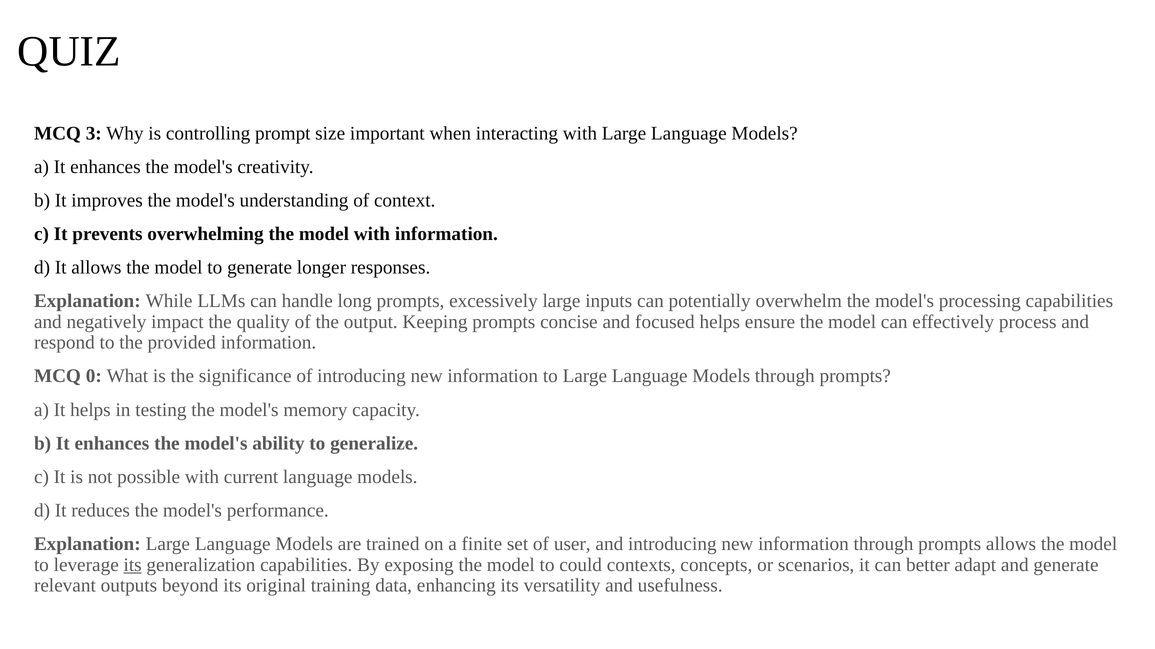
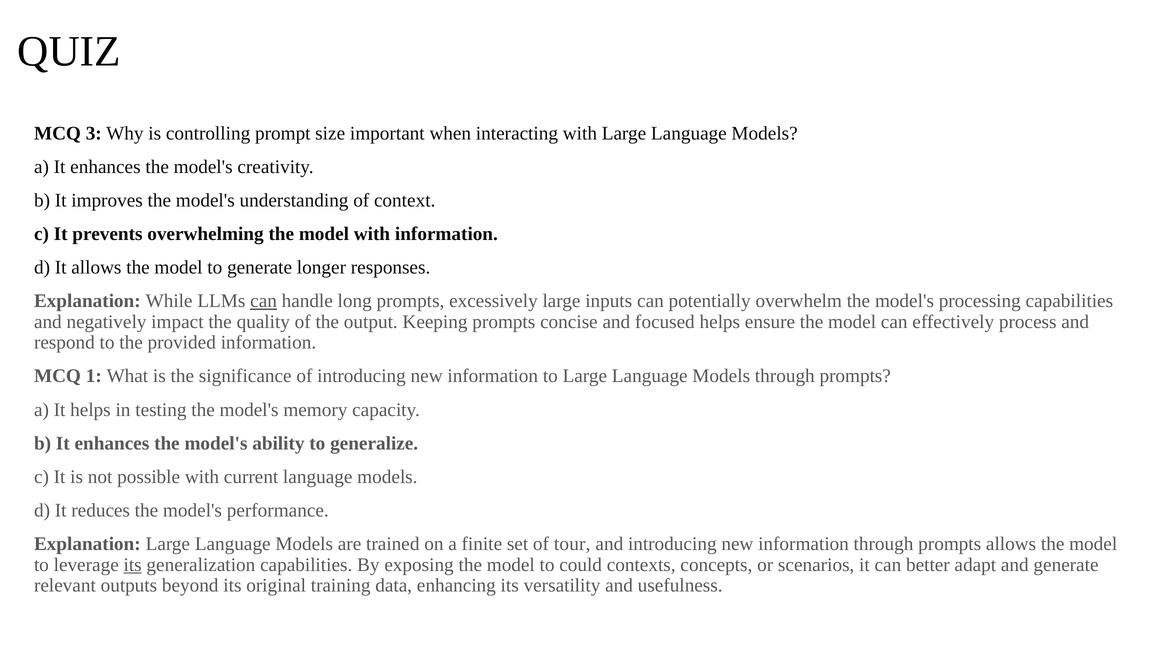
can underline: none -> present (264, 301)
0: 0 -> 1 (94, 377)
user: user -> tour (572, 545)
